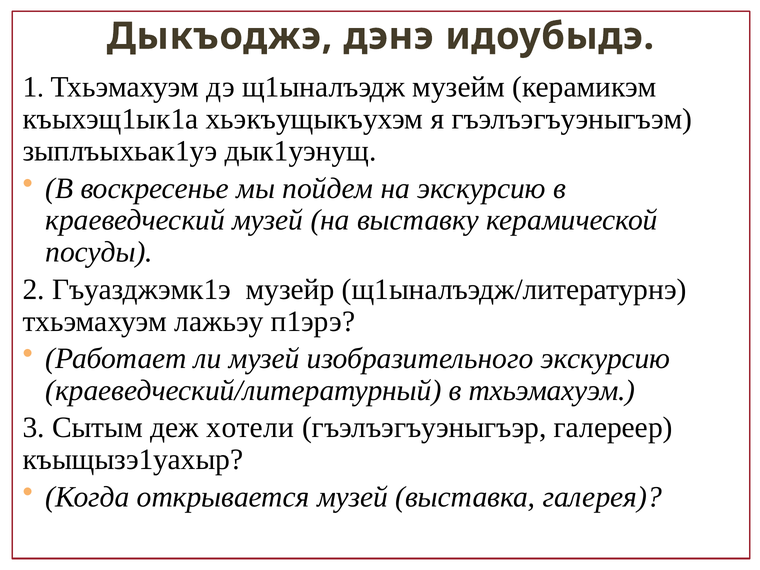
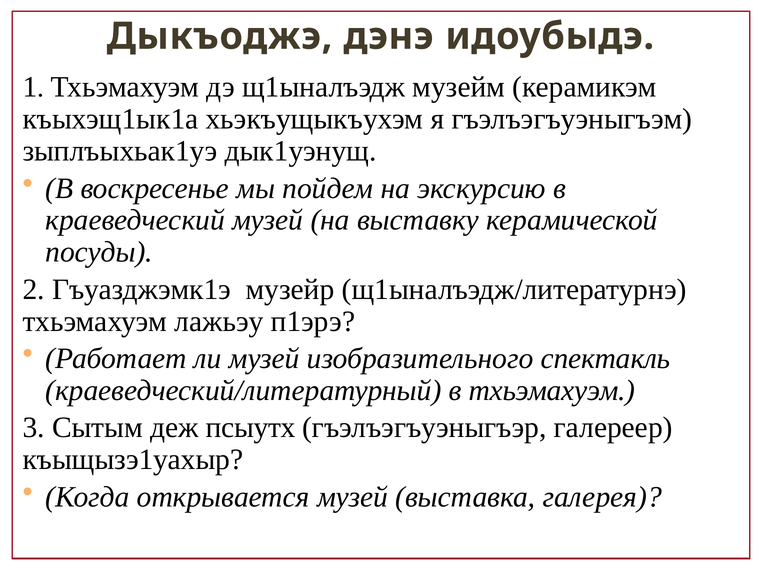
изобразительного экскурсию: экскурсию -> спектакль (606, 359)
хотели: хотели -> псыутх (251, 428)
